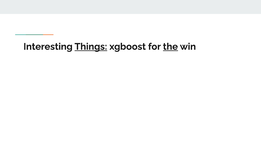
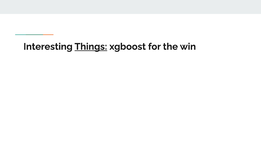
the underline: present -> none (170, 47)
